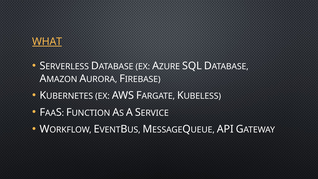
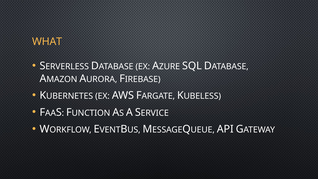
WHAT underline: present -> none (47, 41)
